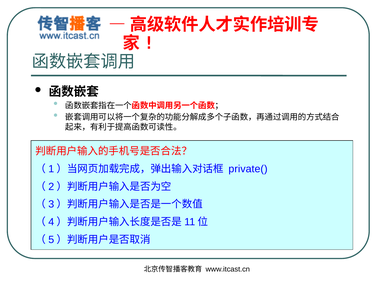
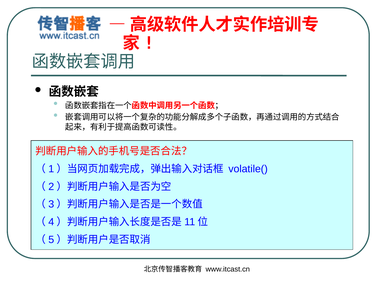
private(: private( -> volatile( (248, 169)
